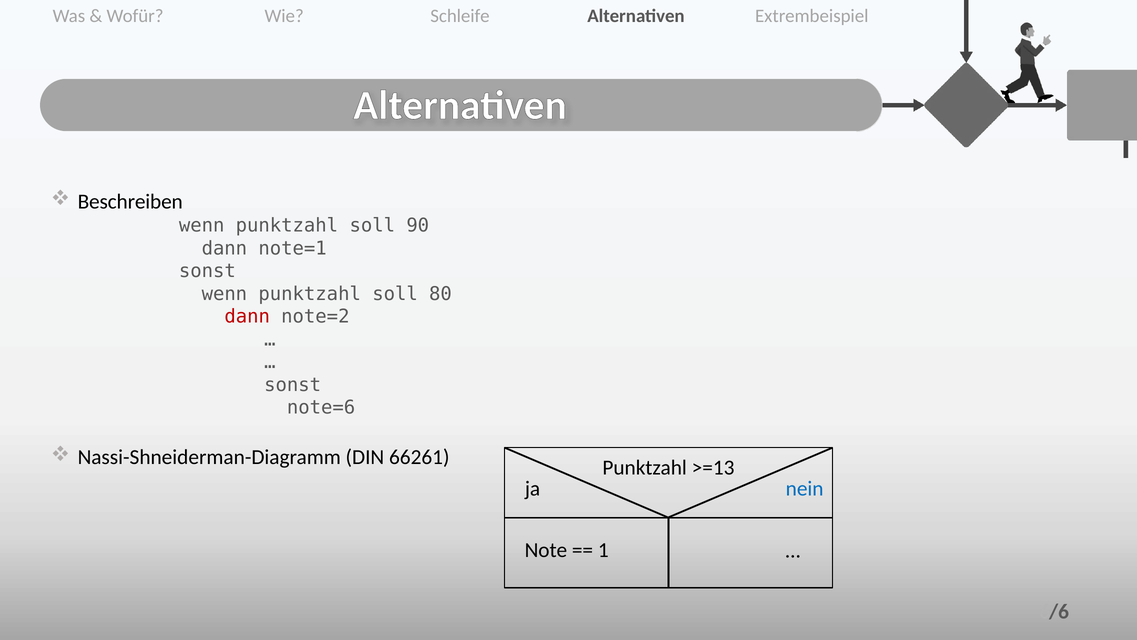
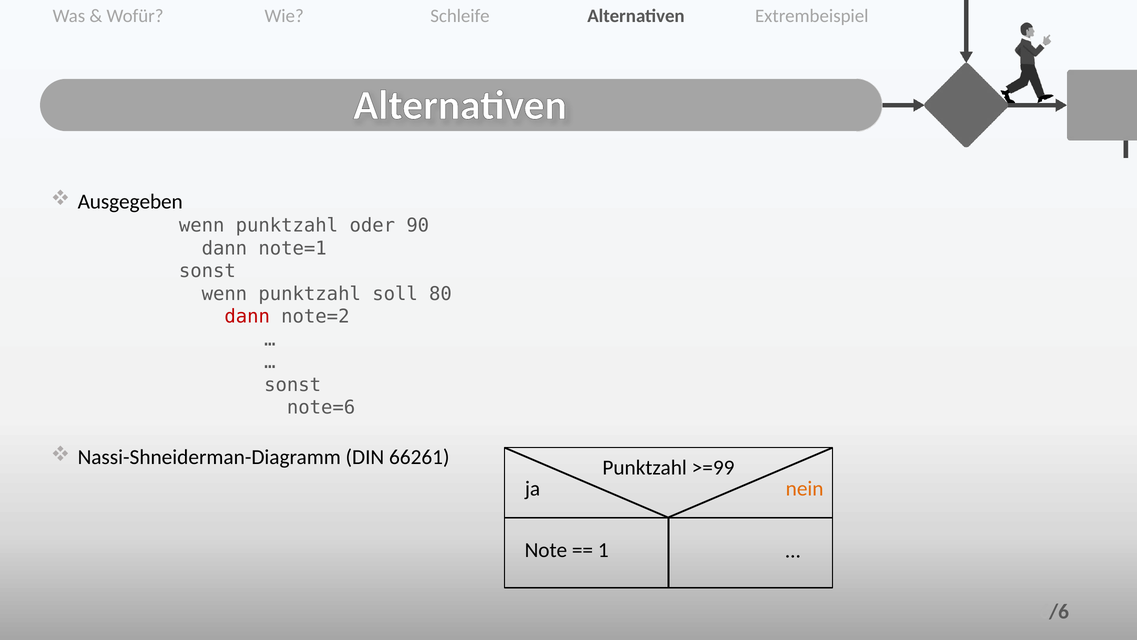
Beschreiben: Beschreiben -> Ausgegeben (130, 201)
soll: soll -> oder (372, 225)
>=13: >=13 -> >=99 (713, 467)
nein colour: blue -> orange (805, 488)
